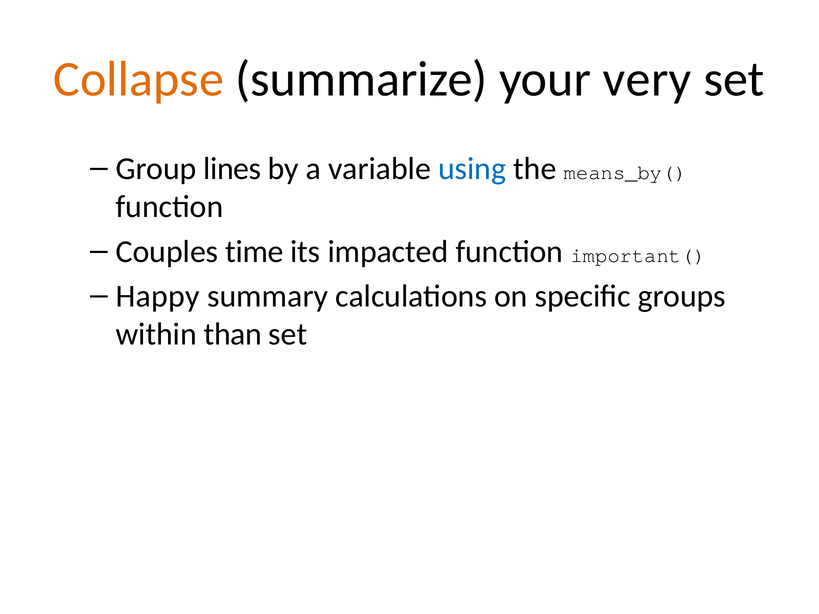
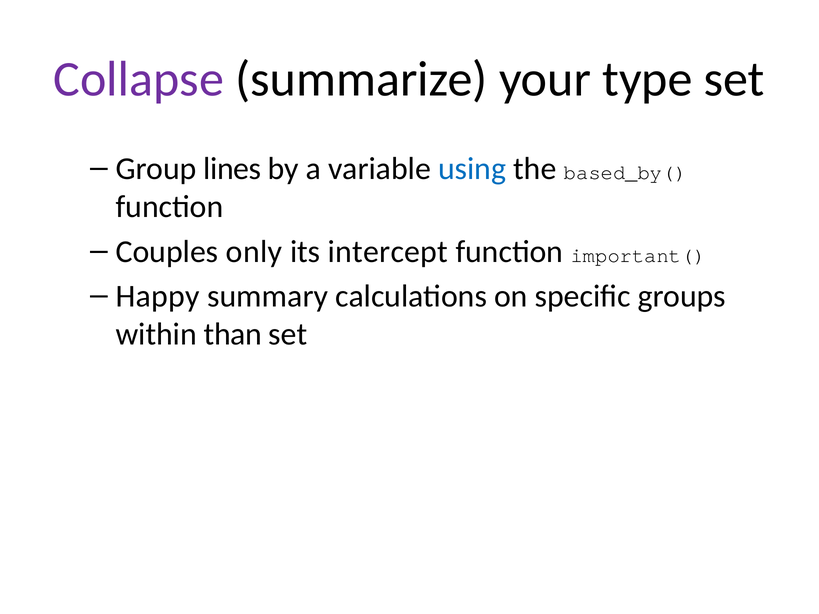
Collapse colour: orange -> purple (139, 79)
very: very -> type (647, 79)
means_by(: means_by( -> based_by( (625, 173)
time: time -> only (254, 252)
impacted: impacted -> intercept (388, 252)
